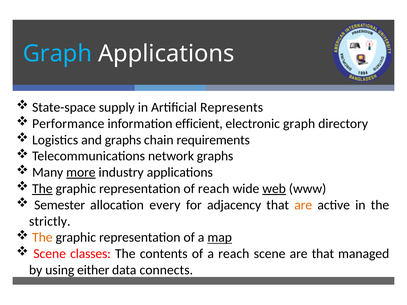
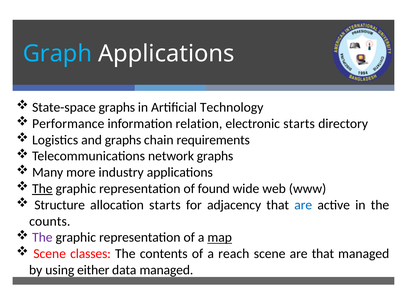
State-space supply: supply -> graphs (117, 107)
Represents: Represents -> Technology (232, 107)
efficient: efficient -> relation (199, 124)
electronic graph: graph -> starts (299, 124)
more underline: present -> none (81, 173)
of reach: reach -> found (214, 189)
web underline: present -> none (274, 189)
Semester: Semester -> Structure (60, 205)
allocation every: every -> starts (165, 205)
are colour: orange -> blue (303, 205)
strictly: strictly -> counts (50, 221)
The colour: orange -> purple (42, 238)
data connects: connects -> managed (166, 270)
